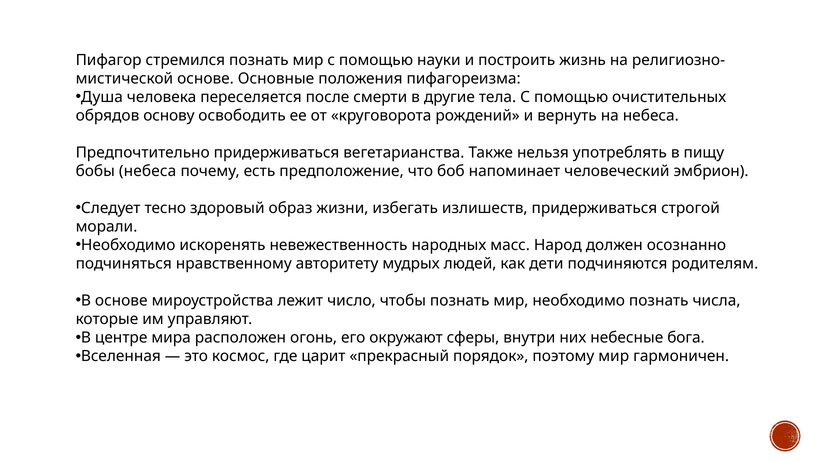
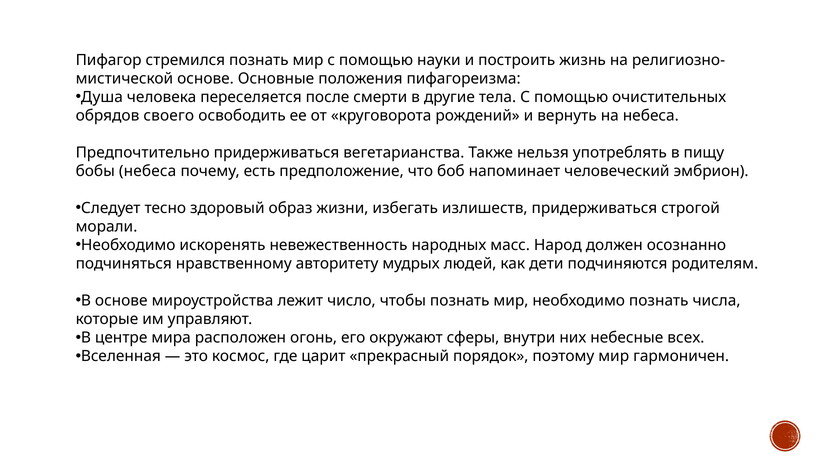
основу: основу -> своего (169, 115)
бога: бога -> всех (686, 338)
